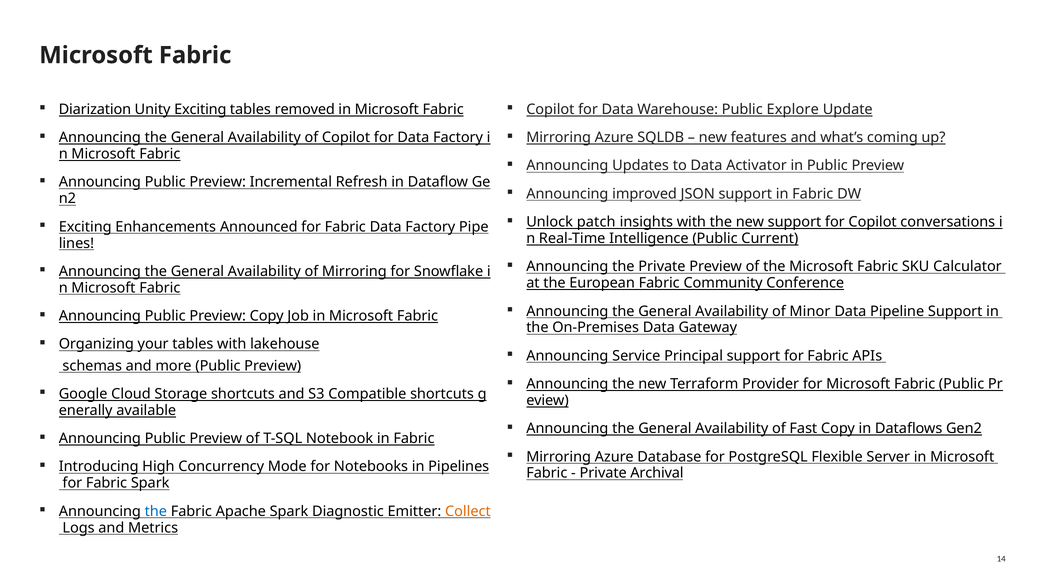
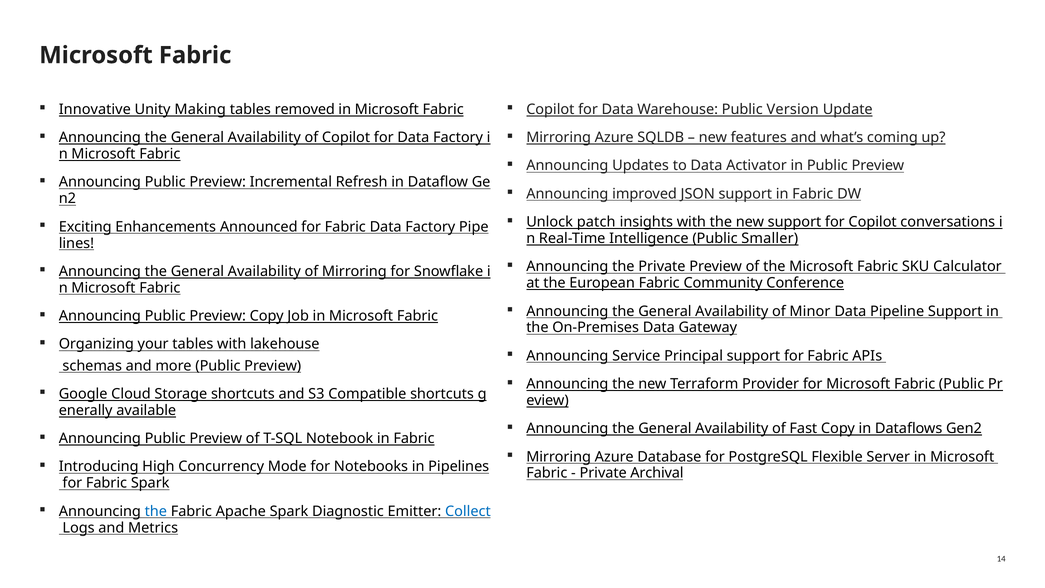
Diarization: Diarization -> Innovative (95, 109)
Unity Exciting: Exciting -> Making (200, 109)
Explore: Explore -> Version (793, 109)
Current: Current -> Smaller (770, 238)
Collect colour: orange -> blue (468, 511)
